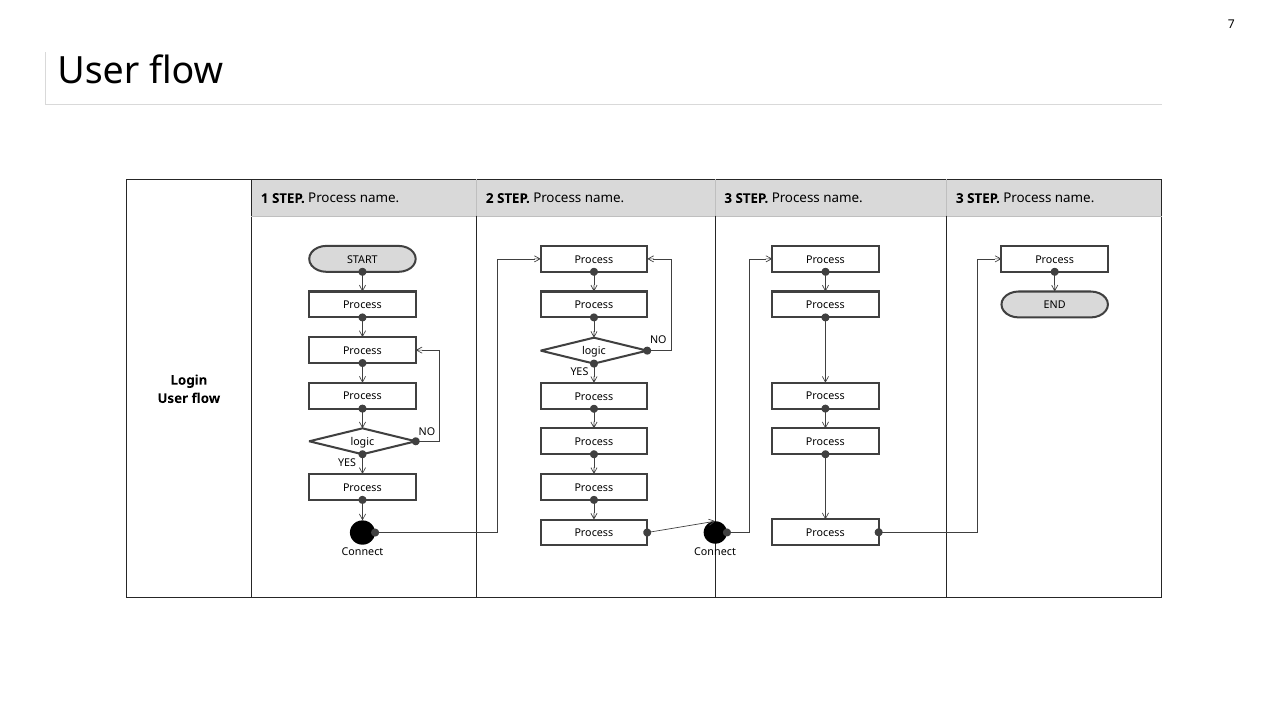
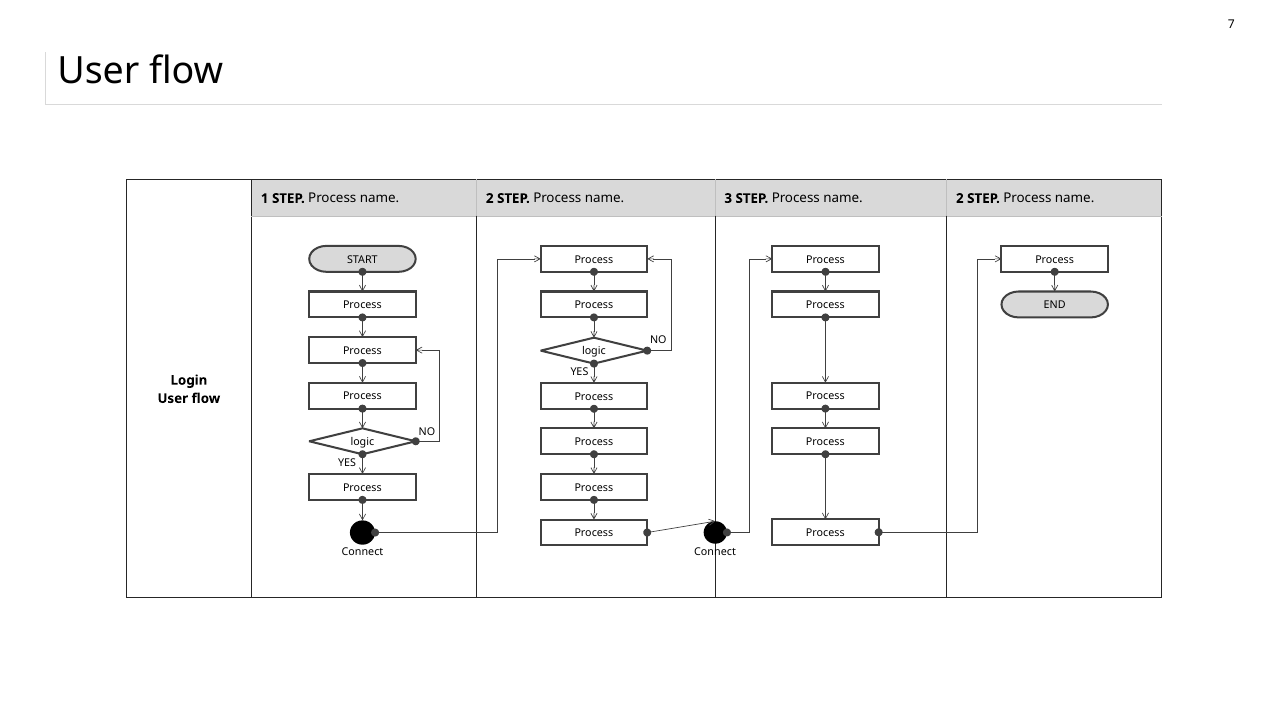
3: 3 -> 2 (960, 199)
